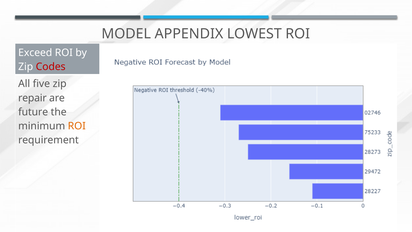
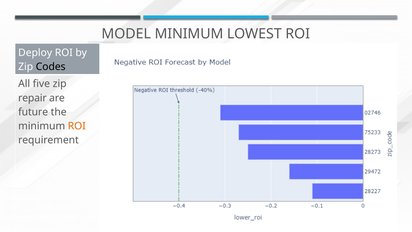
MODEL APPENDIX: APPENDIX -> MINIMUM (189, 34)
Exceed: Exceed -> Deploy (35, 53)
Codes colour: red -> black (51, 67)
